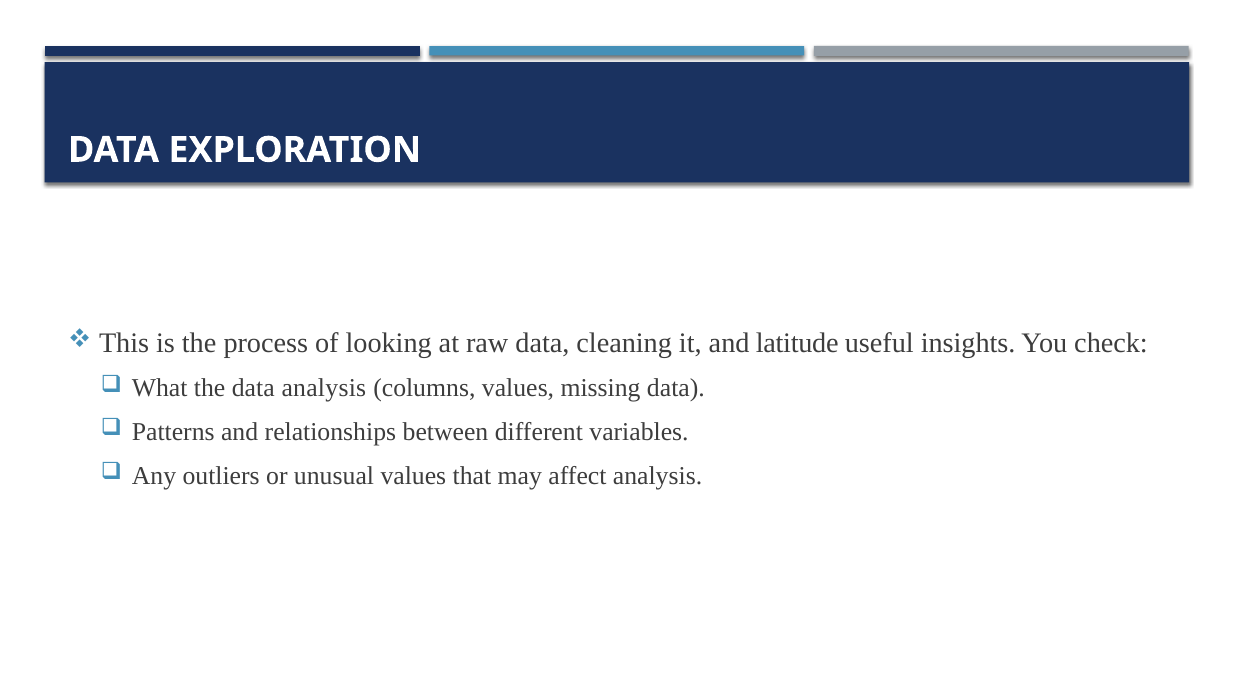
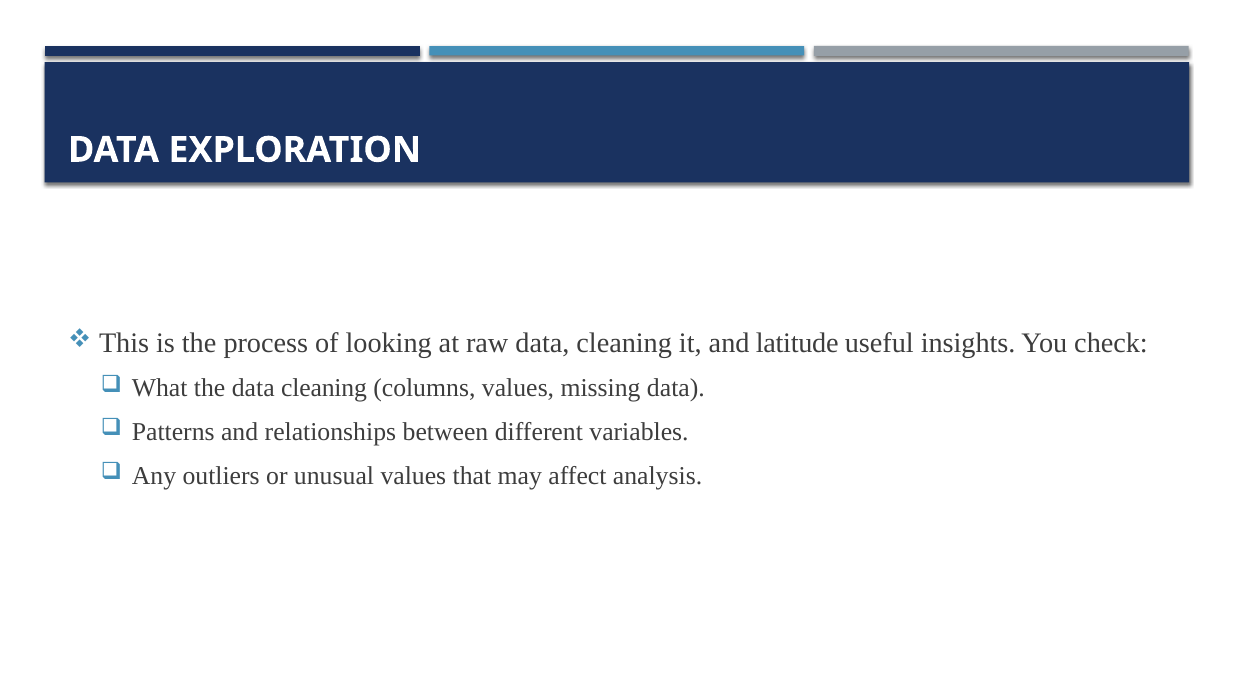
the data analysis: analysis -> cleaning (324, 388)
